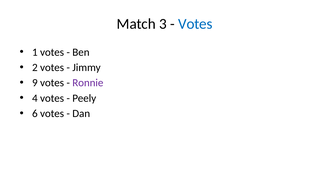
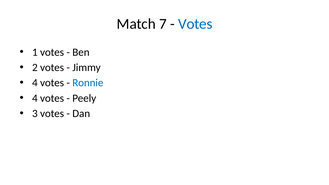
3: 3 -> 7 (163, 24)
9: 9 -> 4 (35, 83)
Ronnie colour: purple -> blue (88, 83)
6: 6 -> 3 (35, 114)
